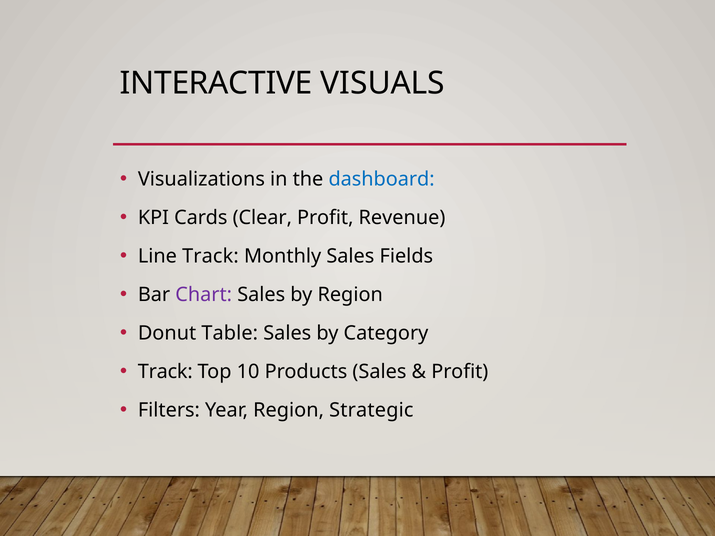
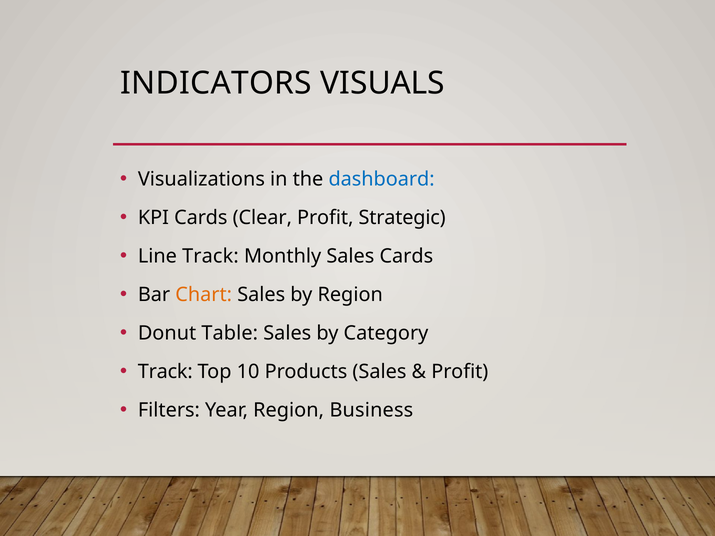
INTERACTIVE: INTERACTIVE -> INDICATORS (216, 83)
Revenue: Revenue -> Strategic (402, 218)
Sales Fields: Fields -> Cards (406, 256)
Chart colour: purple -> orange (204, 295)
Strategic: Strategic -> Business (371, 410)
